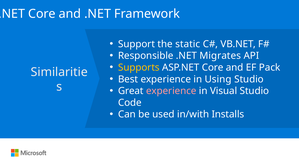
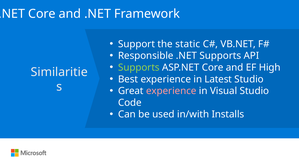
.NET Migrates: Migrates -> Supports (220, 56)
Supports colour: yellow -> light green (139, 68)
Pack: Pack -> High (270, 68)
Using: Using -> Latest (218, 79)
